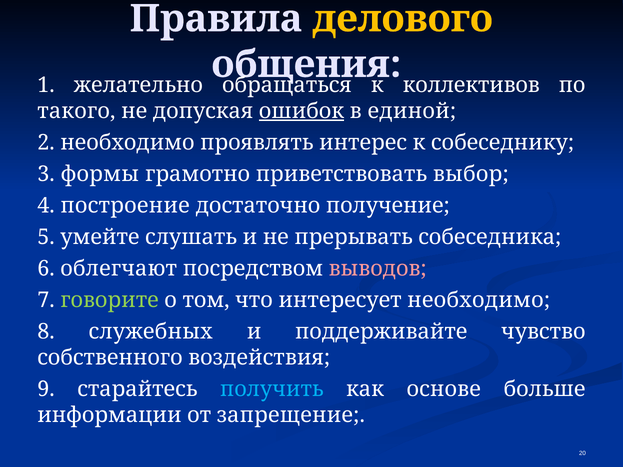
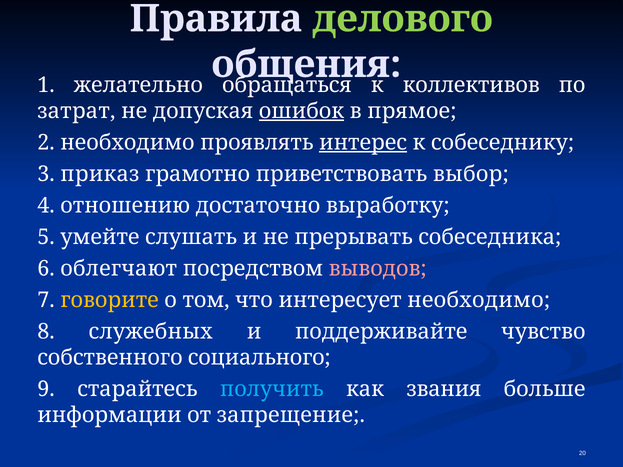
делового colour: yellow -> light green (403, 19)
такого: такого -> затрат (76, 111)
единой: единой -> прямое (412, 111)
интерес underline: none -> present (363, 143)
формы: формы -> приказ (100, 174)
построение: построение -> отношению (125, 206)
получение: получение -> выработку (388, 206)
говорите colour: light green -> yellow (110, 300)
воздействия: воздействия -> социального (259, 358)
основе: основе -> звания (444, 389)
